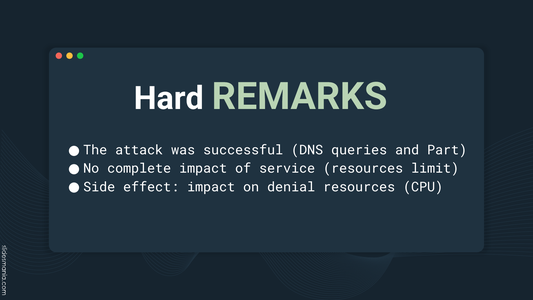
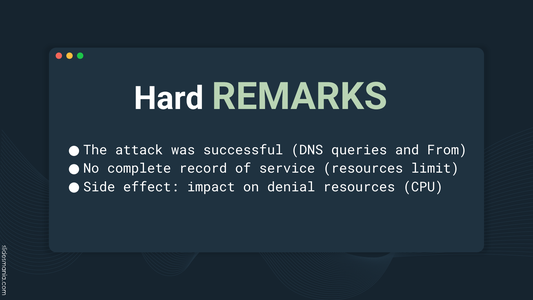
Part: Part -> From (447, 150)
complete impact: impact -> record (203, 168)
